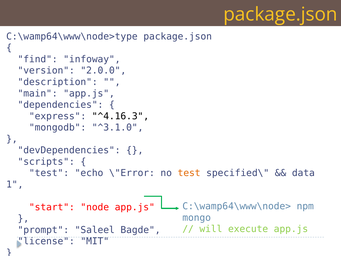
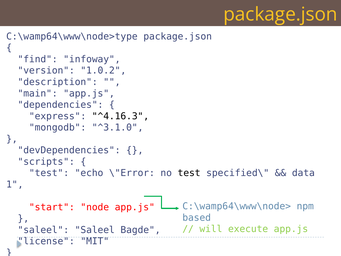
2.0.0: 2.0.0 -> 1.0.2 (103, 71)
test colour: orange -> black (189, 173)
mongo: mongo -> based (197, 217)
prompt: prompt -> saleel (43, 230)
